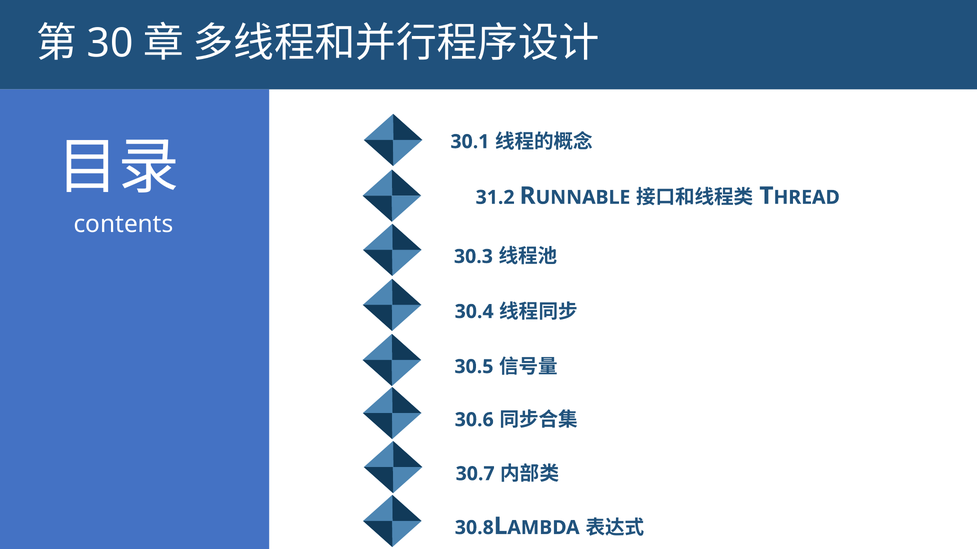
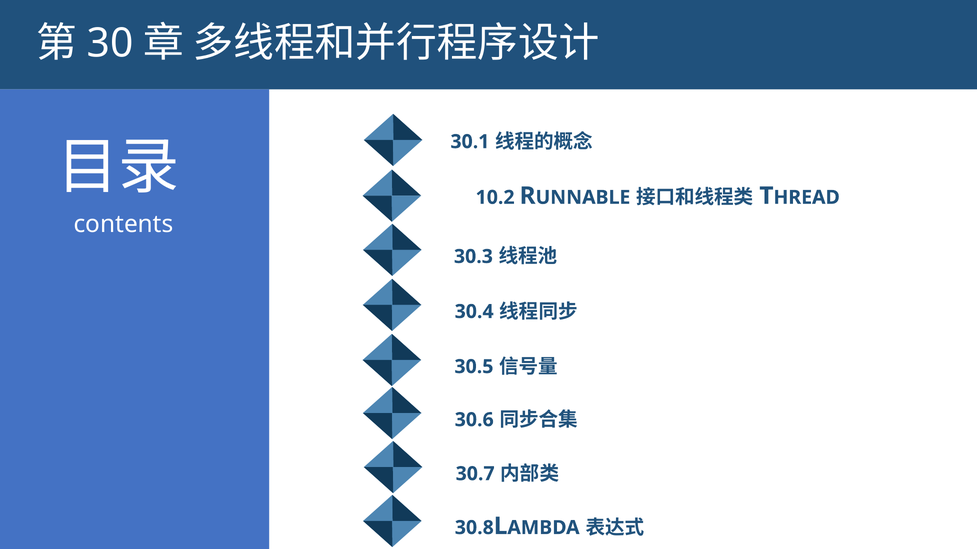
31.2: 31.2 -> 10.2 (495, 198)
